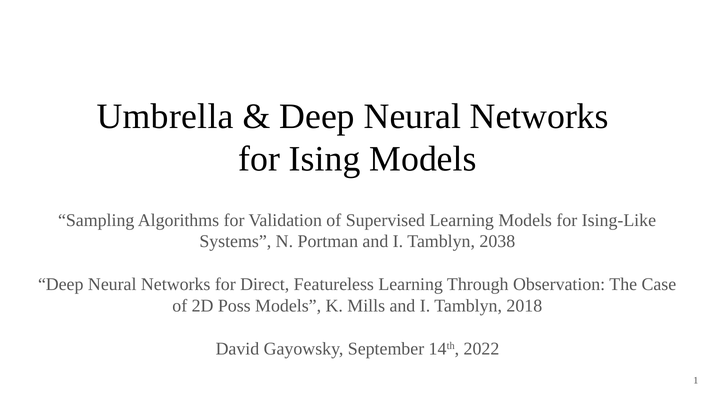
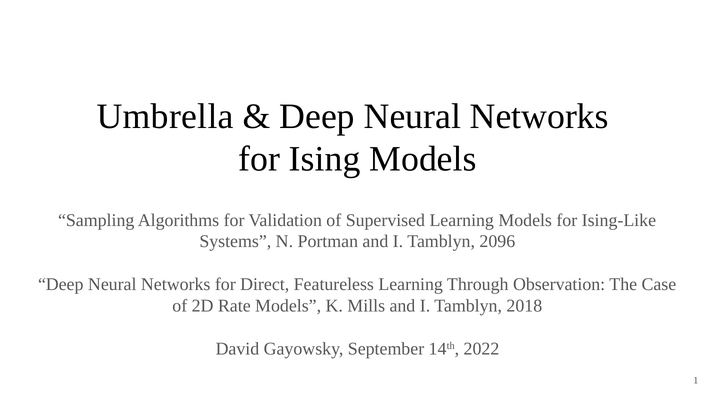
2038: 2038 -> 2096 (497, 242)
Poss: Poss -> Rate (234, 306)
